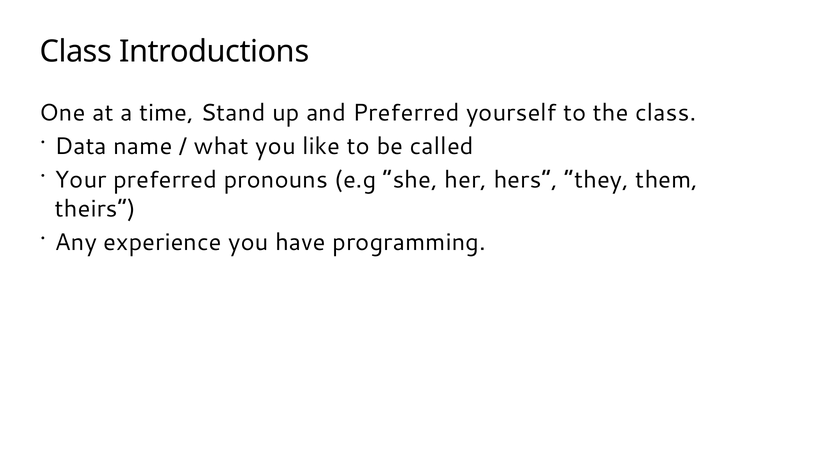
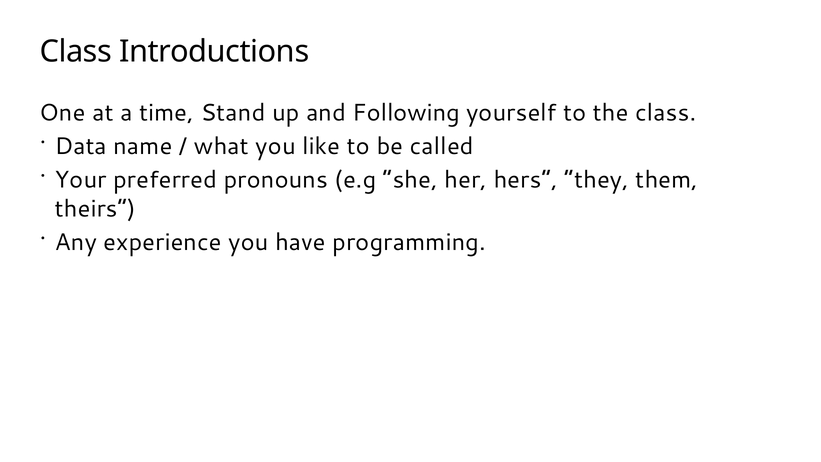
and Preferred: Preferred -> Following (406, 113)
